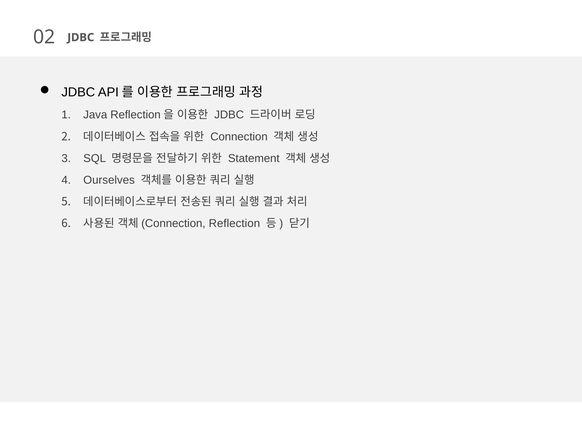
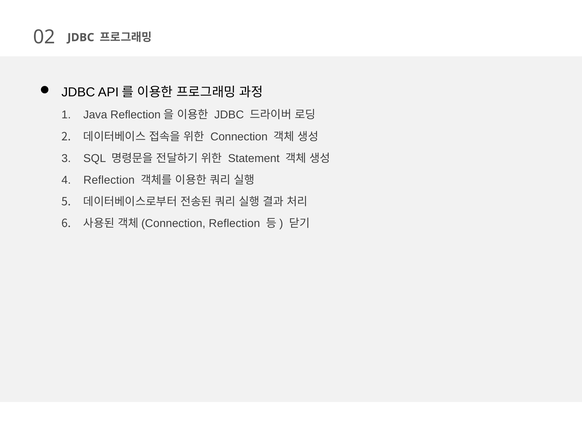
Ourselves: Ourselves -> Reflection (109, 180)
